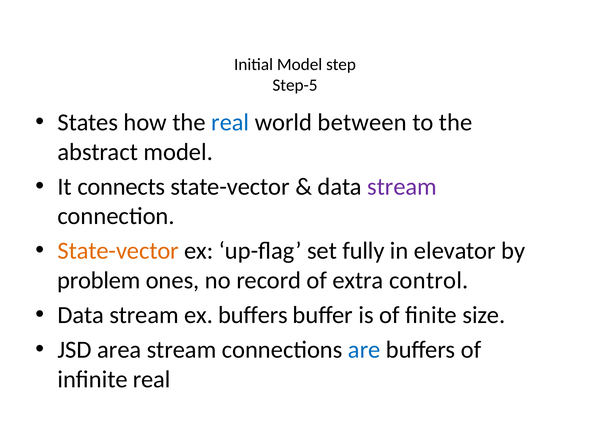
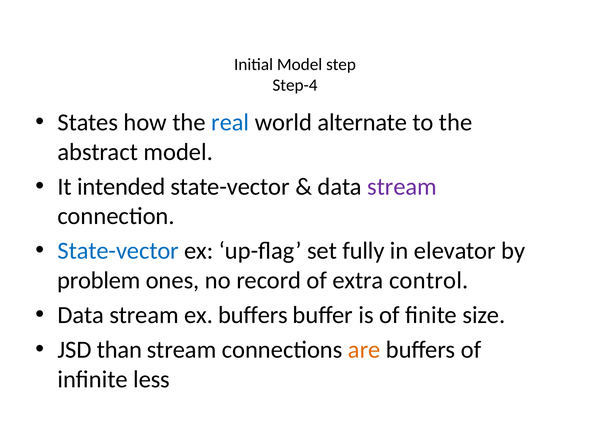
Step-5: Step-5 -> Step-4 (295, 85)
between: between -> alternate (362, 123)
connects: connects -> intended (121, 187)
State-vector colour: orange -> blue (118, 251)
area: area -> than (119, 350)
are colour: blue -> orange (364, 350)
infinite real: real -> less (152, 380)
